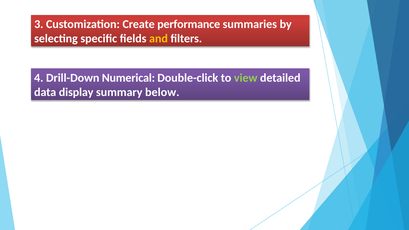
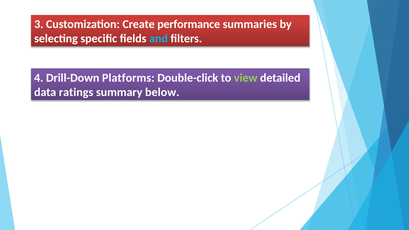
and colour: yellow -> light blue (158, 39)
Numerical: Numerical -> Platforms (128, 78)
display: display -> ratings (76, 92)
